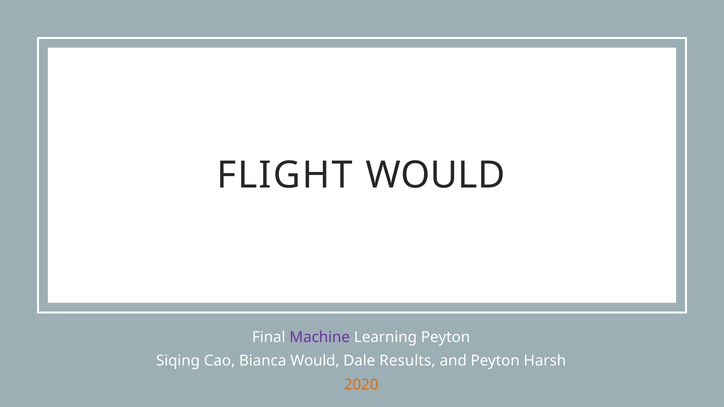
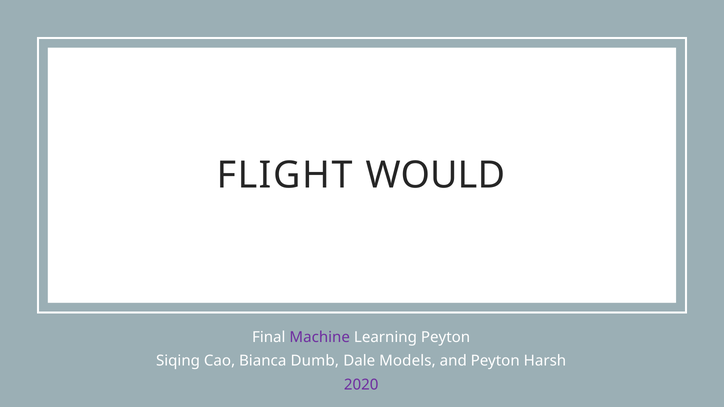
Bianca Would: Would -> Dumb (315, 361)
Results: Results -> Models (407, 361)
2020 colour: orange -> purple (361, 385)
